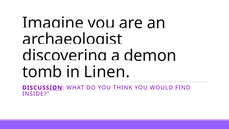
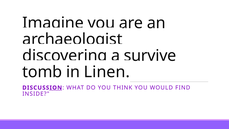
demon: demon -> survive (150, 56)
